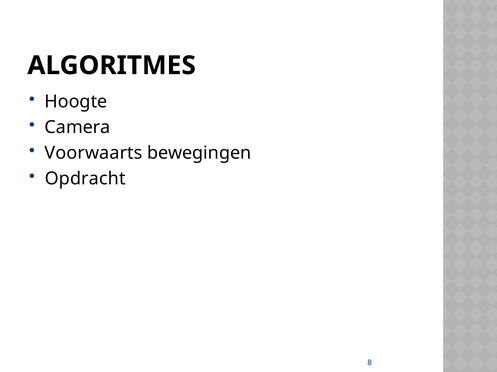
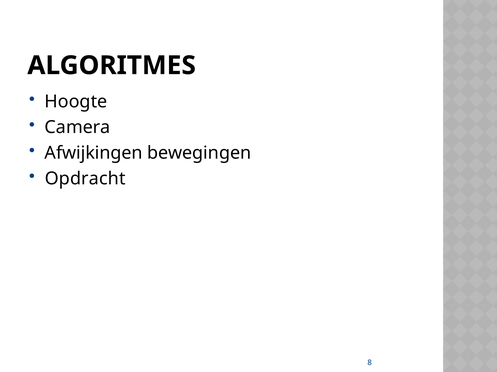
Voorwaarts: Voorwaarts -> Afwijkingen (94, 153)
